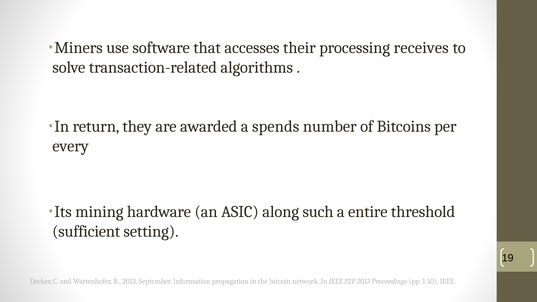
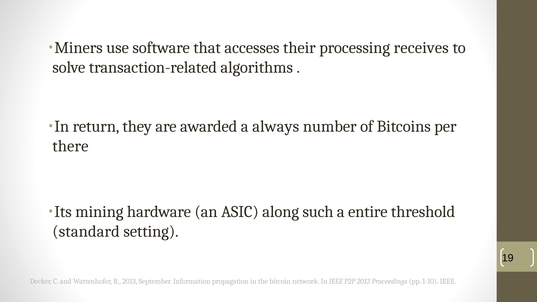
spends: spends -> always (276, 126)
every: every -> there (70, 146)
sufficient: sufficient -> standard (86, 231)
